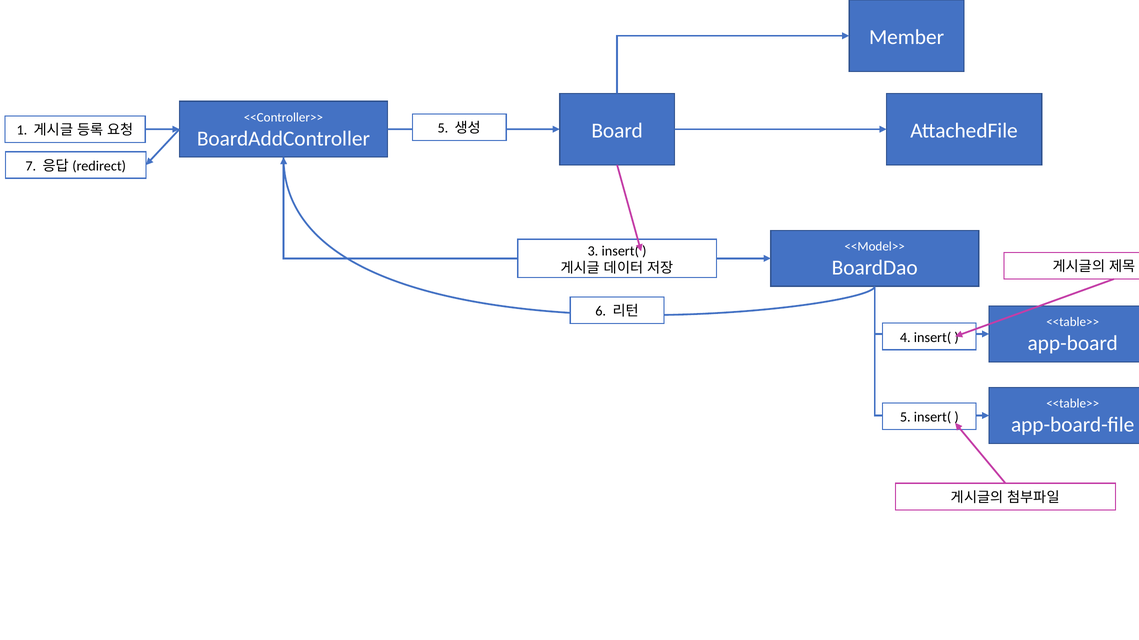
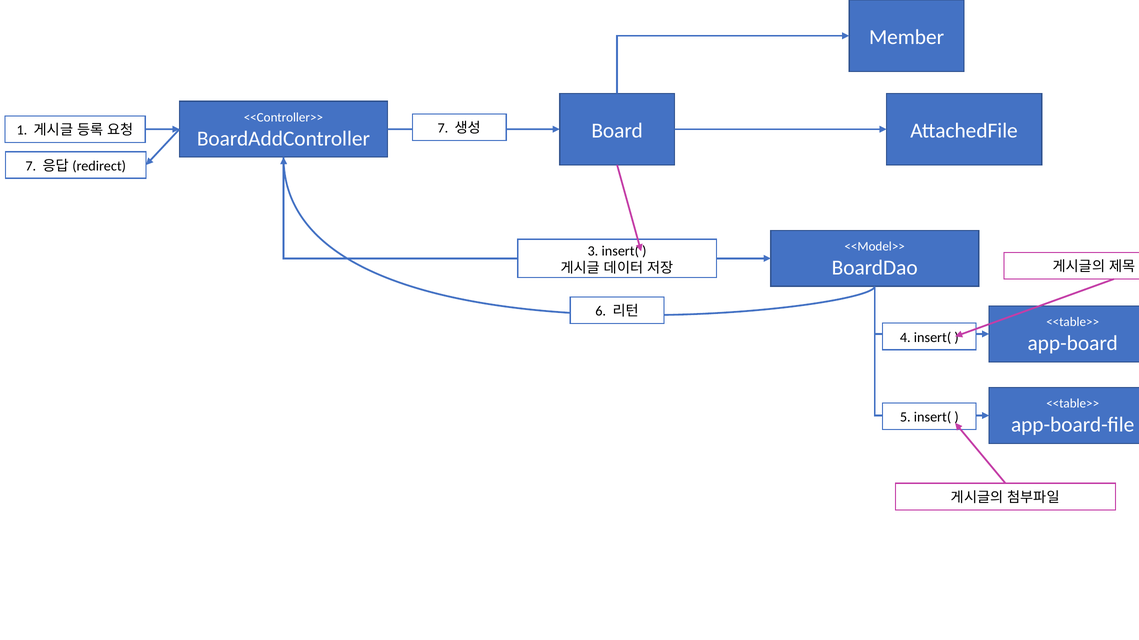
5: 5 -> 7 (443, 128)
